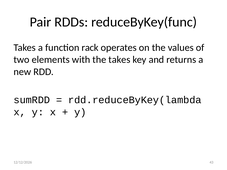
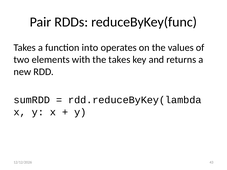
rack: rack -> into (90, 48)
